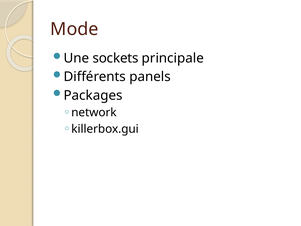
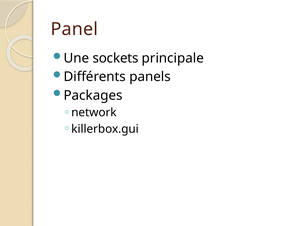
Mode: Mode -> Panel (74, 29)
